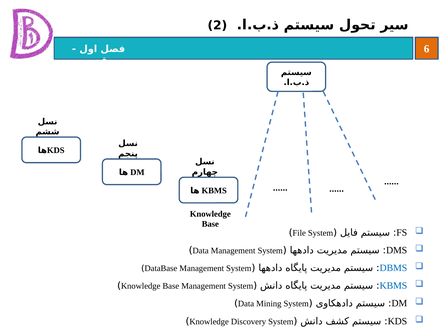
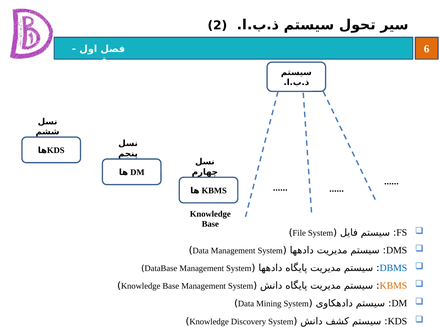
KBMS colour: blue -> orange (393, 286)
